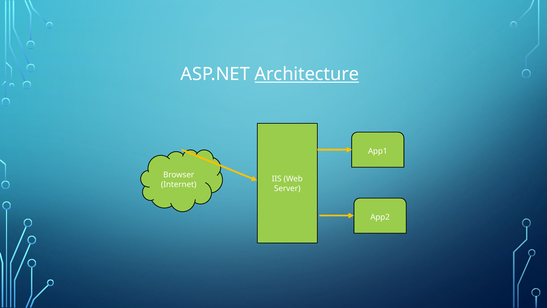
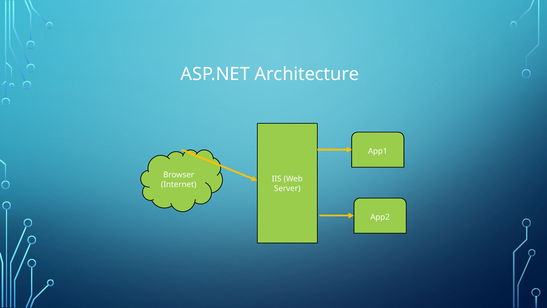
Architecture underline: present -> none (307, 74)
